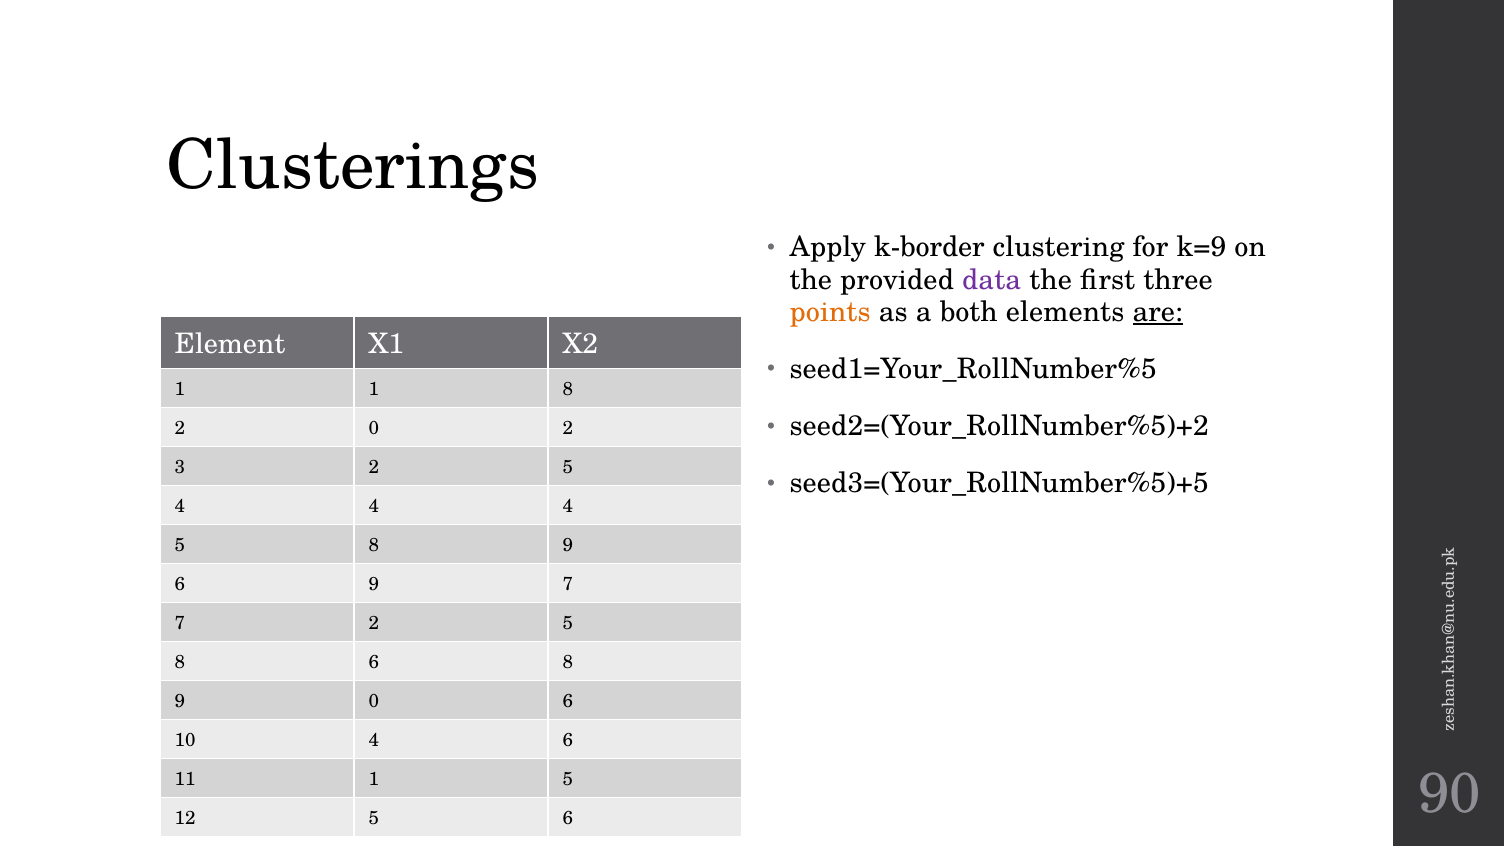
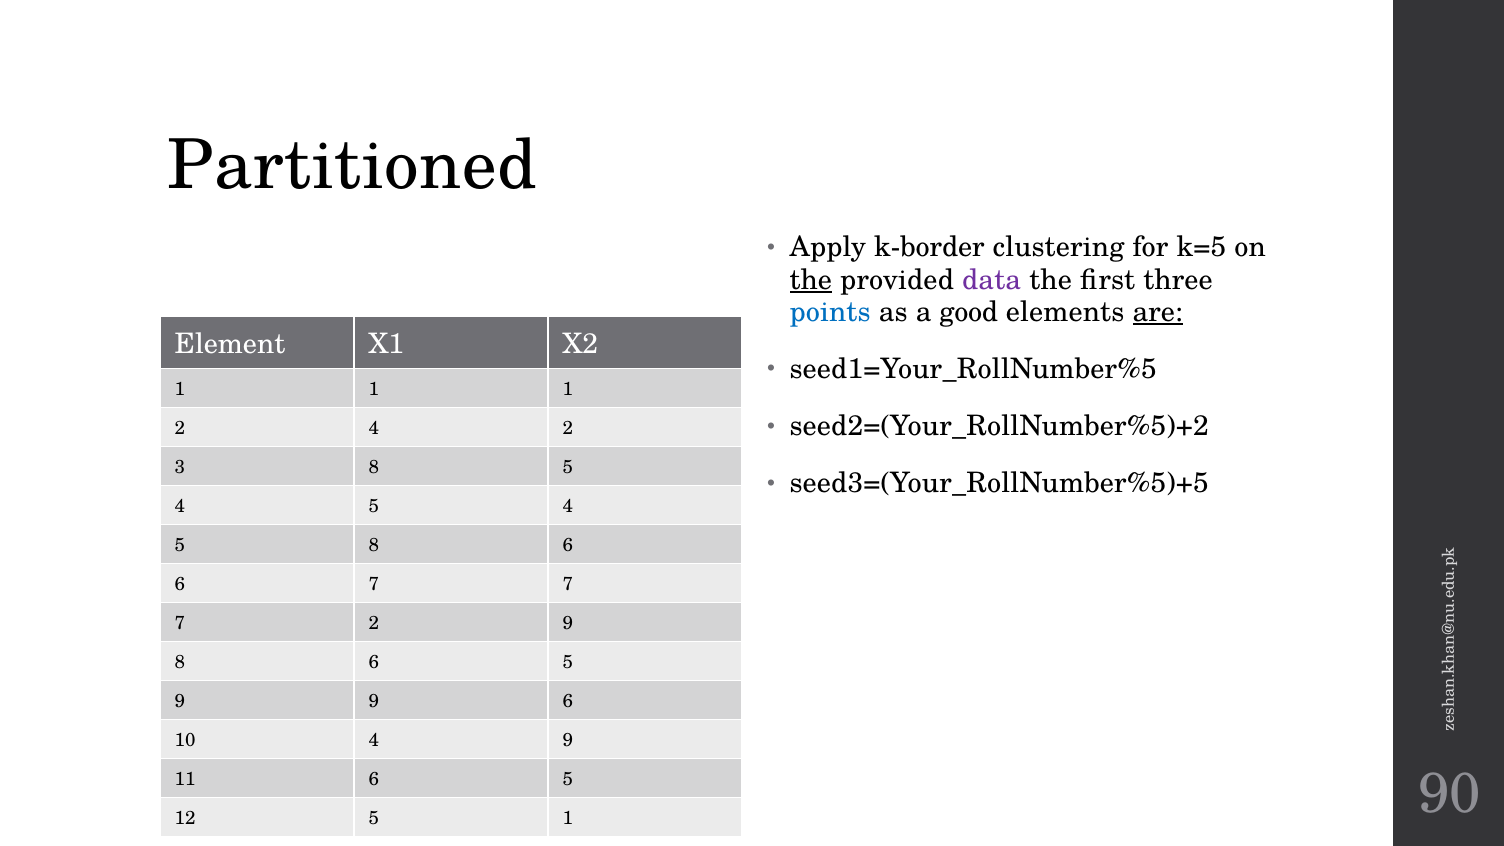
Clusterings: Clusterings -> Partitioned (353, 165)
k=9: k=9 -> k=5 (1201, 248)
the underline: none -> present (811, 280)
points colour: orange -> blue (830, 312)
both: both -> good (969, 312)
1 1 8: 8 -> 1 (568, 389)
2 0: 0 -> 4 (374, 428)
3 2: 2 -> 8 (374, 467)
4: 4 -> 5 (374, 506)
5 8 9: 9 -> 6 (568, 545)
6 9: 9 -> 7 (374, 584)
7 2 5: 5 -> 9 (568, 623)
8 6 8: 8 -> 5 (568, 662)
9 0: 0 -> 9 (374, 701)
4 6: 6 -> 9 (568, 740)
11 1: 1 -> 6 (374, 779)
5 6: 6 -> 1 (568, 818)
